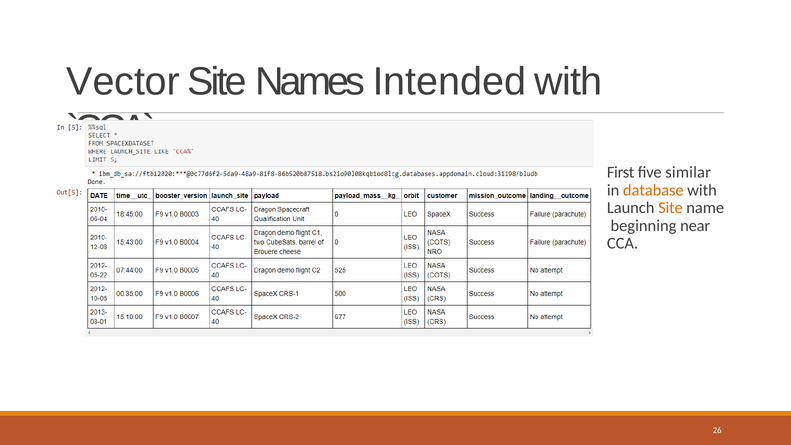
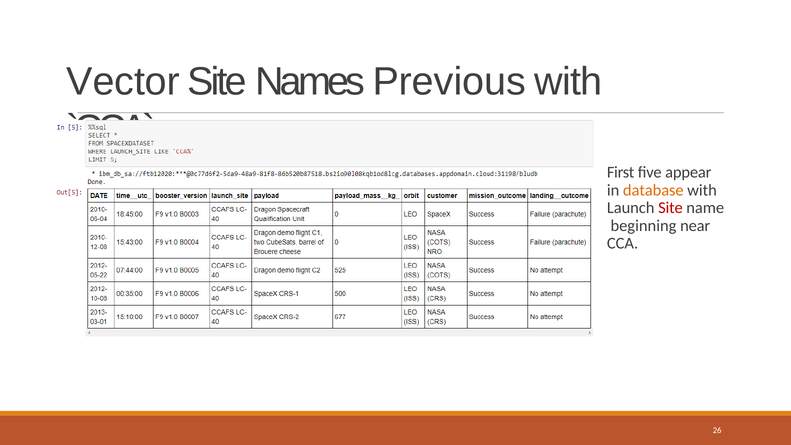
Intended: Intended -> Previous (449, 82)
similar: similar -> appear (688, 172)
Site colour: orange -> red (670, 208)
